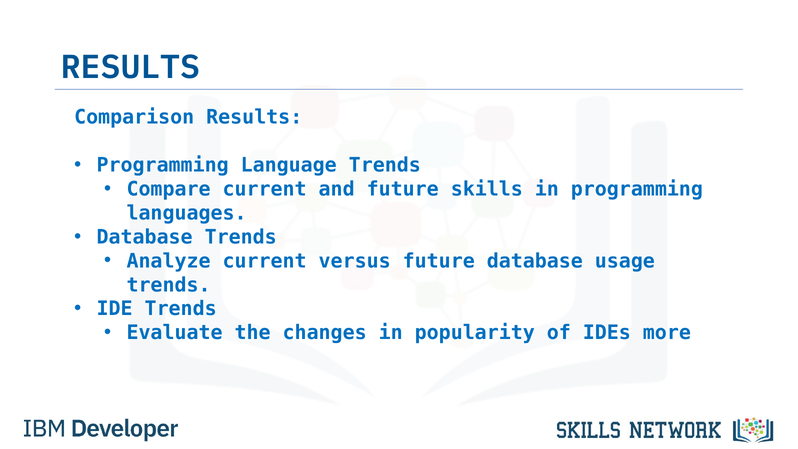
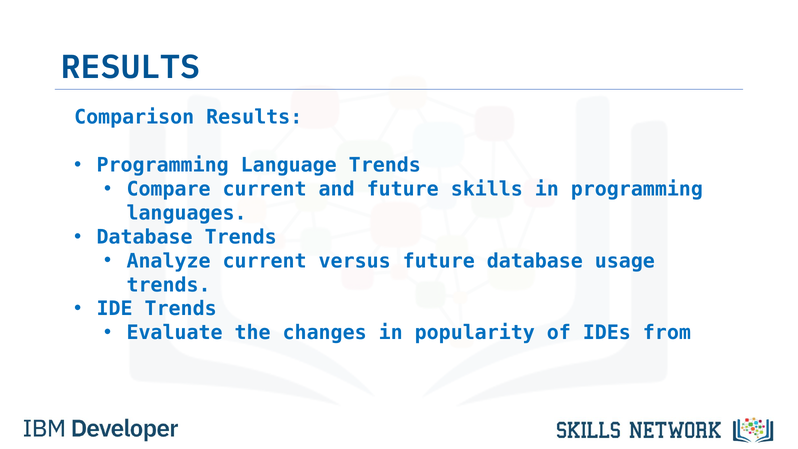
more: more -> from (667, 333)
